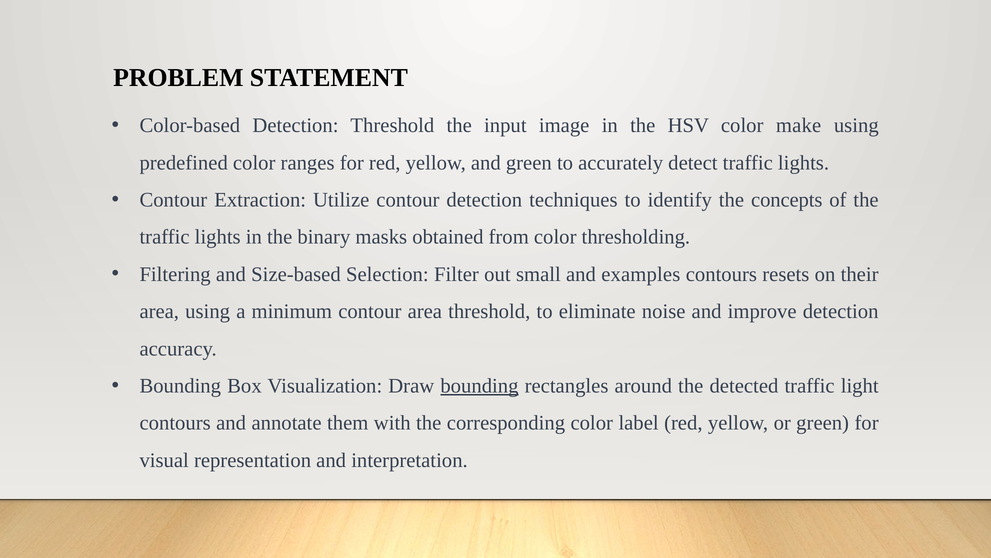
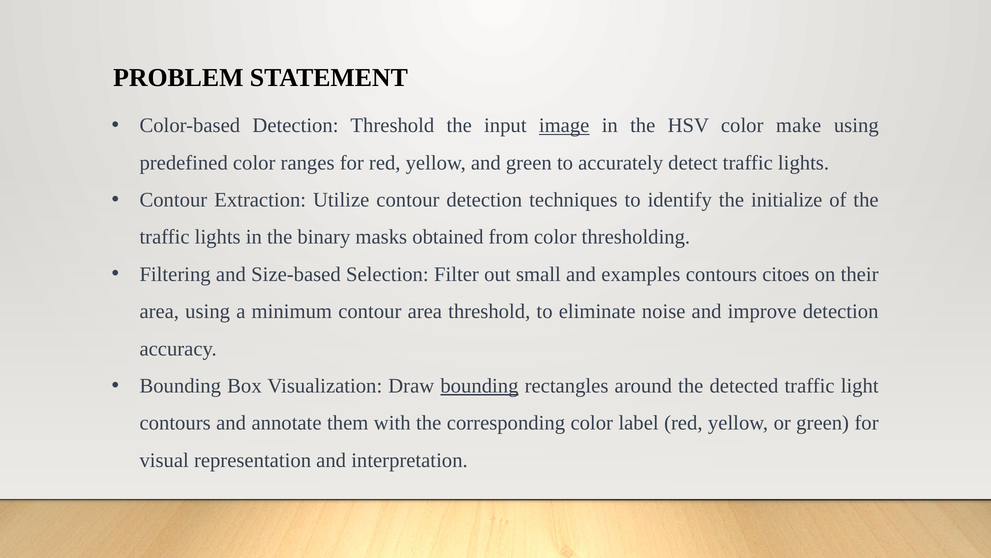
image underline: none -> present (564, 125)
concepts: concepts -> initialize (787, 200)
resets: resets -> citoes (786, 274)
